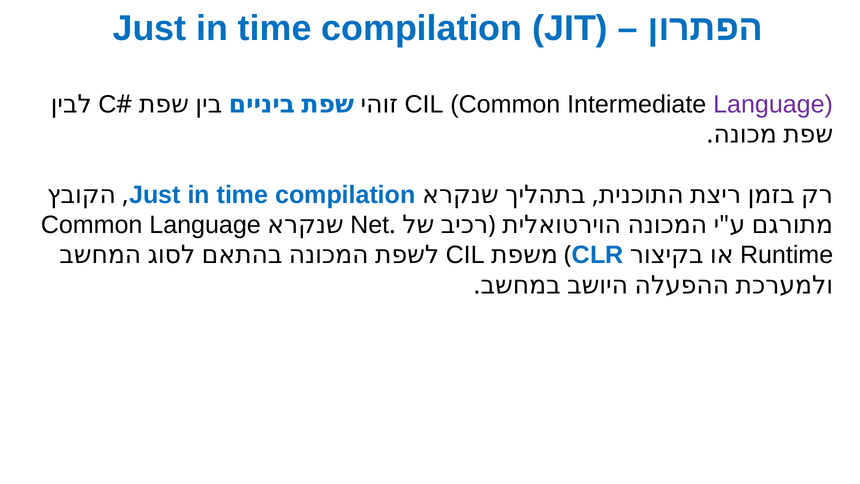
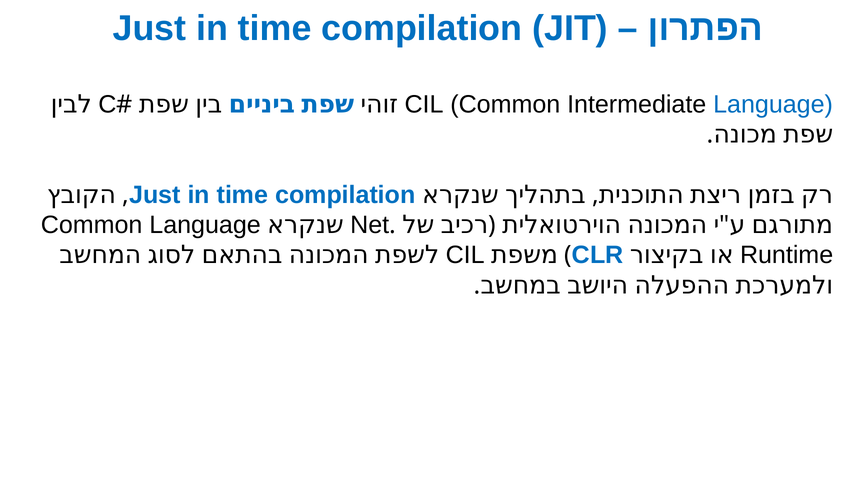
Language colour: purple -> blue (773, 104)
